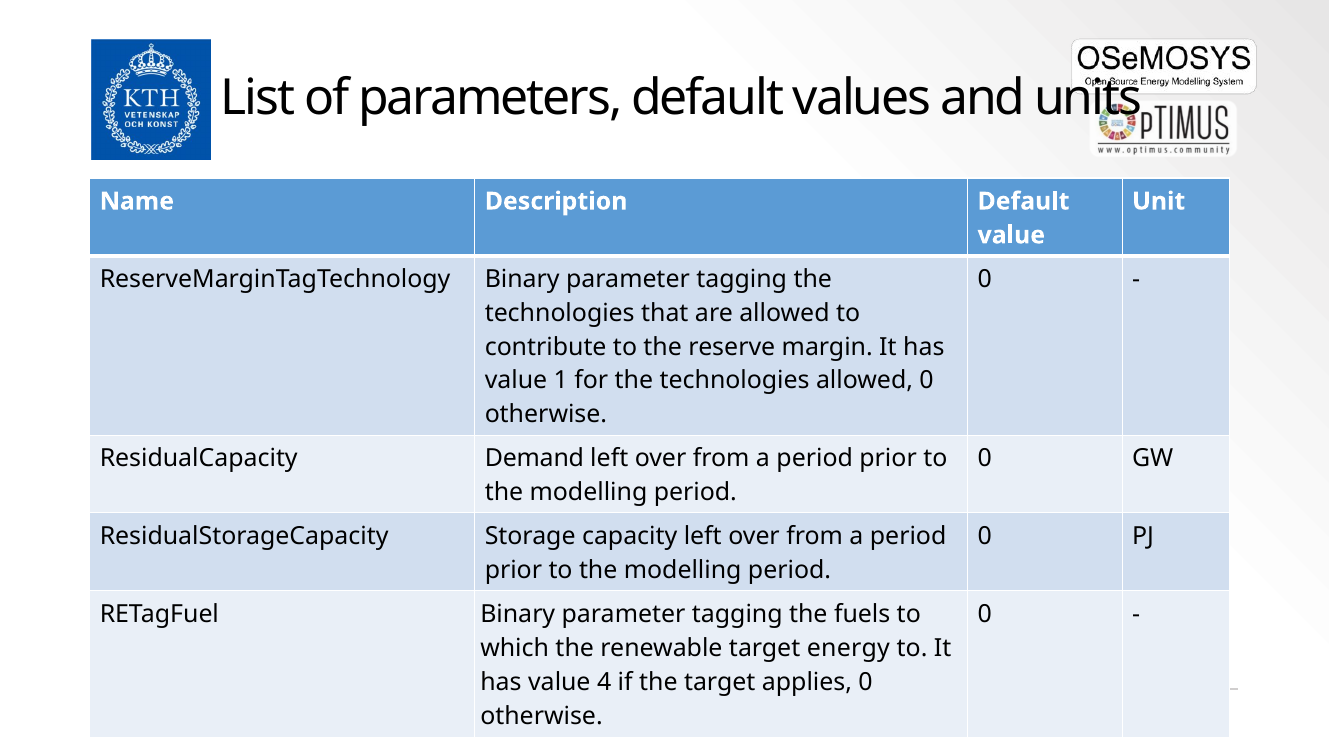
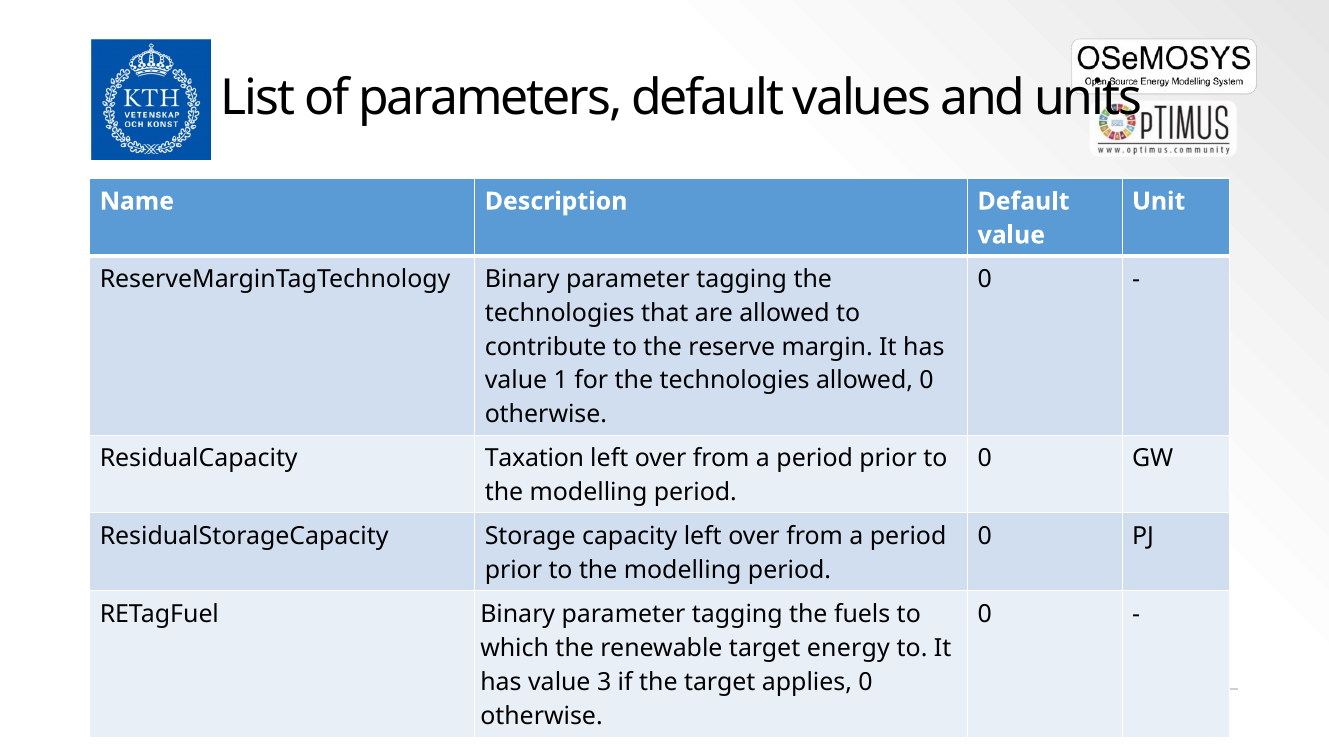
Demand: Demand -> Taxation (534, 459)
4: 4 -> 3 (604, 683)
